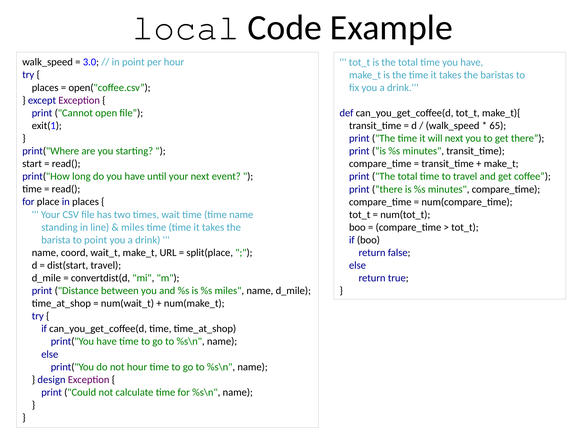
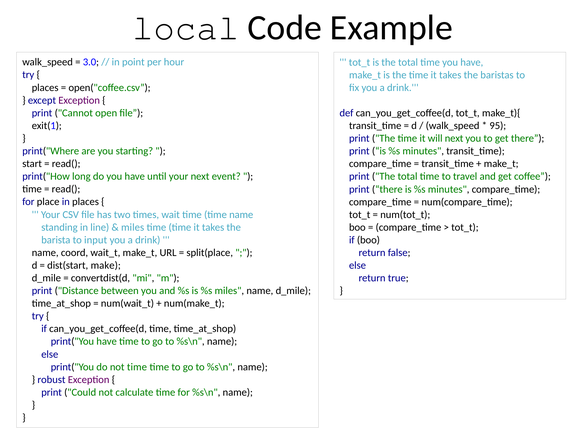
65: 65 -> 95 (498, 126)
to point: point -> input (96, 240)
dist(start travel: travel -> make (106, 265)
not hour: hour -> time (137, 367)
design: design -> robust (51, 379)
